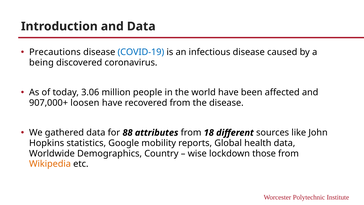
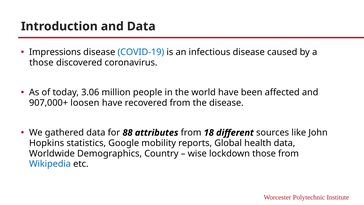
Precautions: Precautions -> Impressions (55, 52)
being: being -> those (41, 63)
Wikipedia colour: orange -> blue (50, 164)
